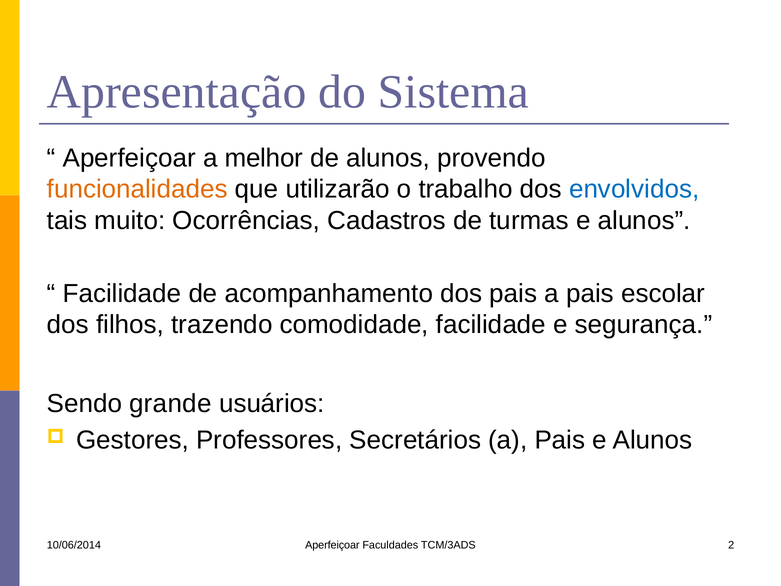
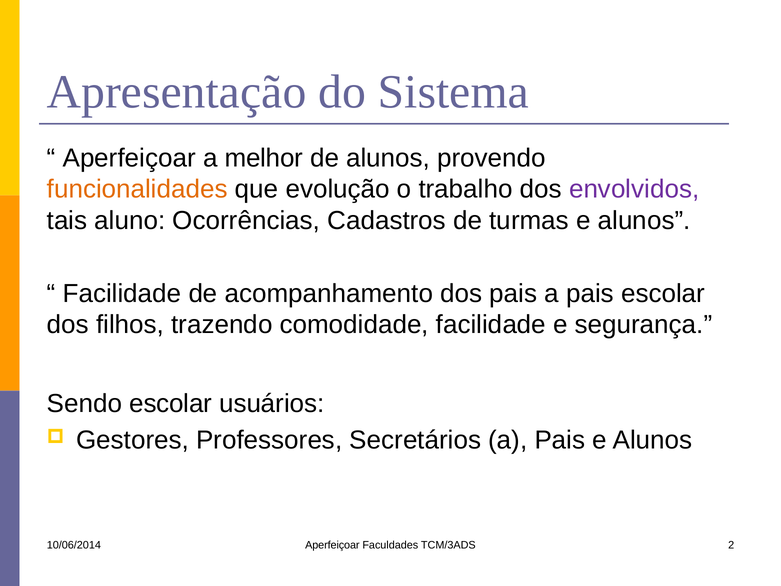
utilizarão: utilizarão -> evolução (338, 189)
envolvidos colour: blue -> purple (634, 189)
muito: muito -> aluno (130, 221)
Sendo grande: grande -> escolar (171, 404)
